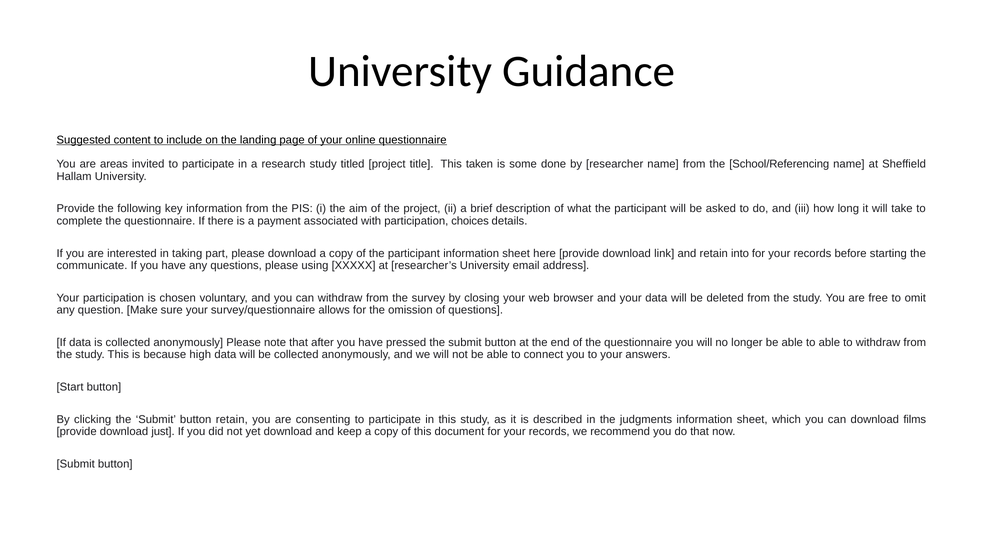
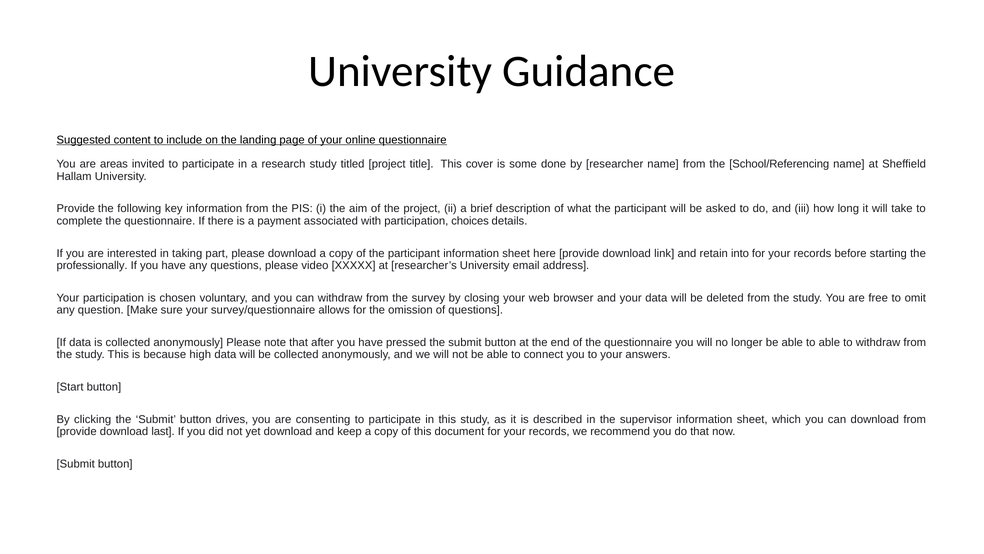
taken: taken -> cover (479, 164)
communicate: communicate -> professionally (92, 265)
using: using -> video (315, 265)
button retain: retain -> drives (232, 419)
judgments: judgments -> supervisor (646, 419)
download films: films -> from (915, 419)
just: just -> last (163, 431)
